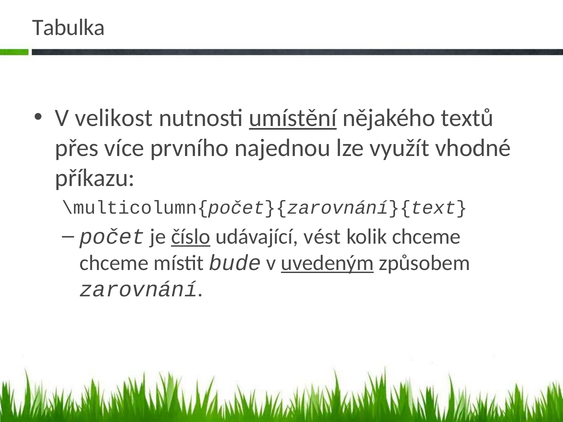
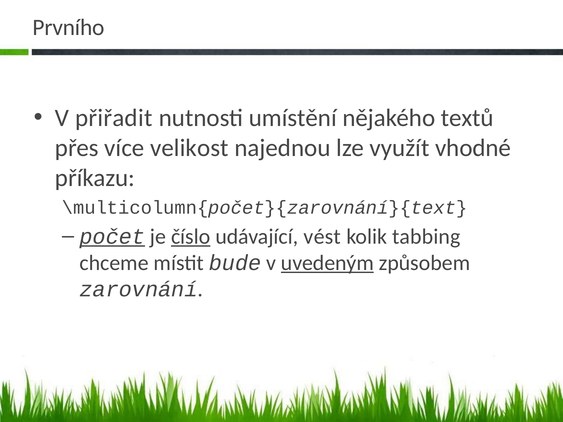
Tabulka: Tabulka -> Prvního (69, 27)
velikost: velikost -> přiřadit (114, 118)
umístění underline: present -> none (293, 118)
prvního: prvního -> velikost (189, 148)
počet underline: none -> present (112, 237)
kolik chceme: chceme -> tabbing (426, 237)
